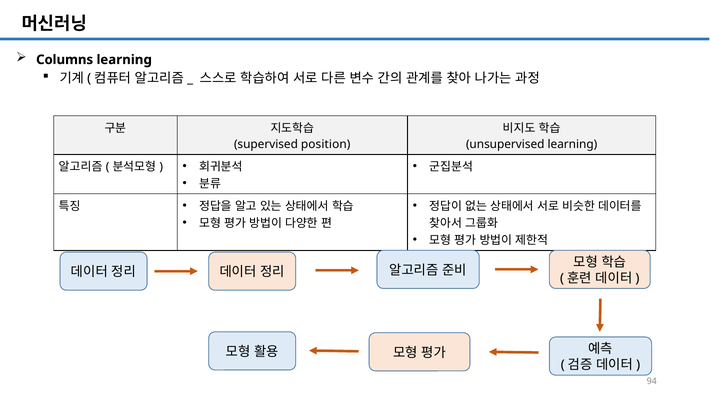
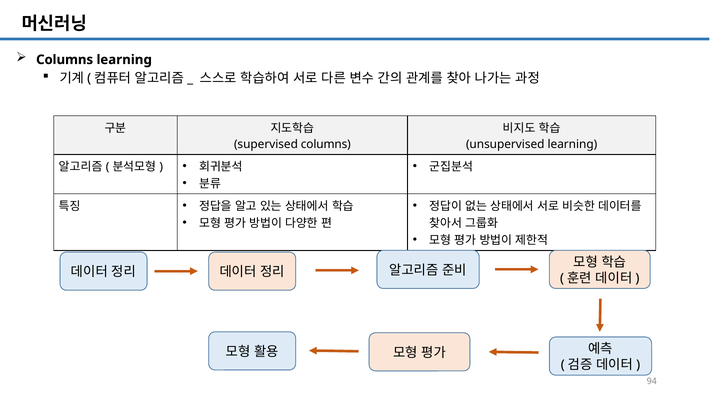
supervised position: position -> columns (326, 144)
